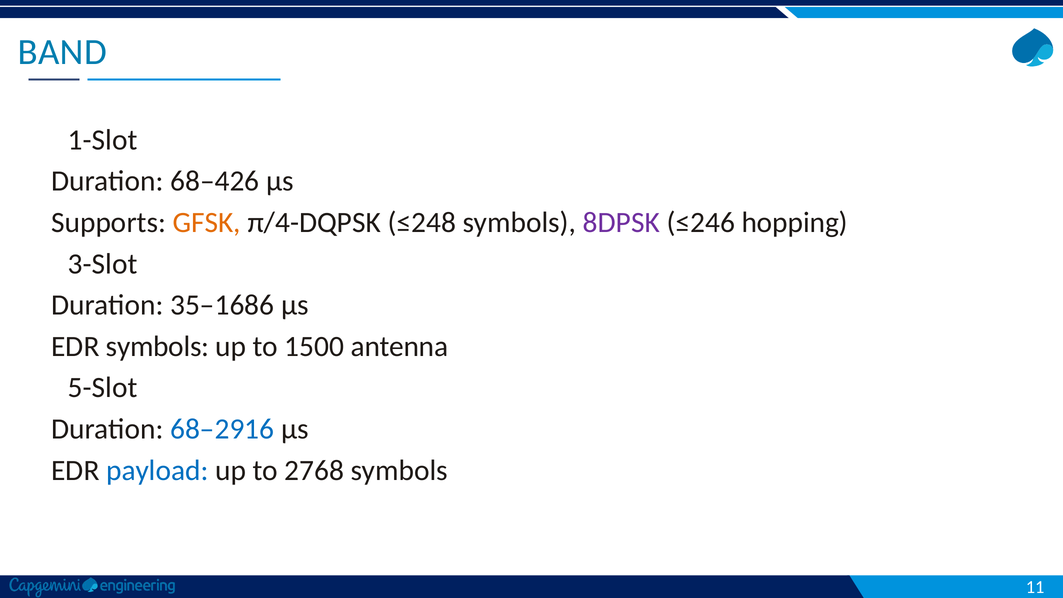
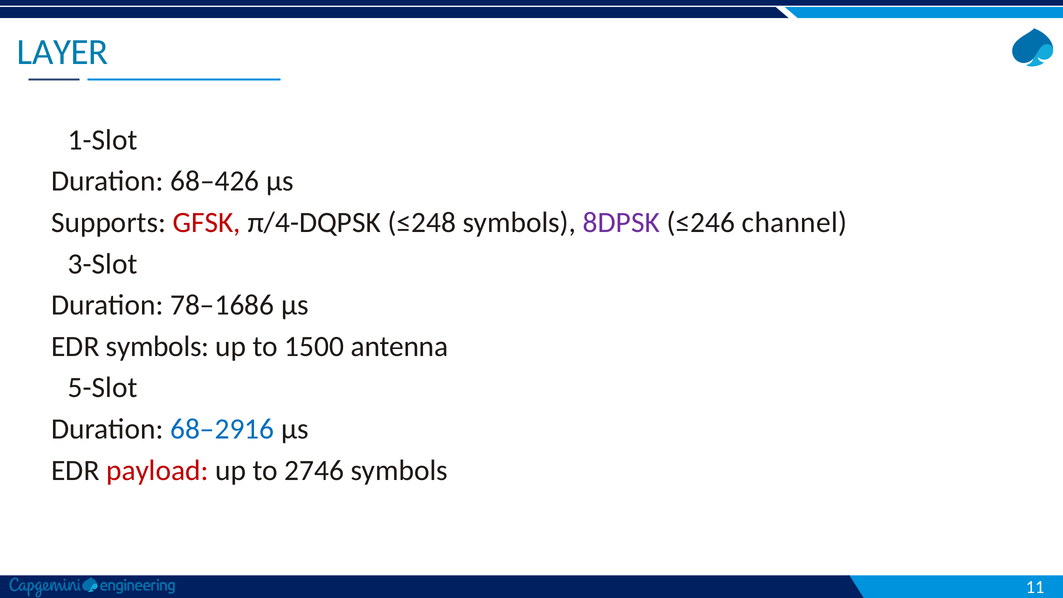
BAND: BAND -> LAYER (63, 52)
GFSK colour: orange -> red (207, 222)
hopping: hopping -> channel (794, 222)
35–1686: 35–1686 -> 78–1686 (222, 305)
payload colour: blue -> red (157, 470)
2768: 2768 -> 2746 (314, 470)
